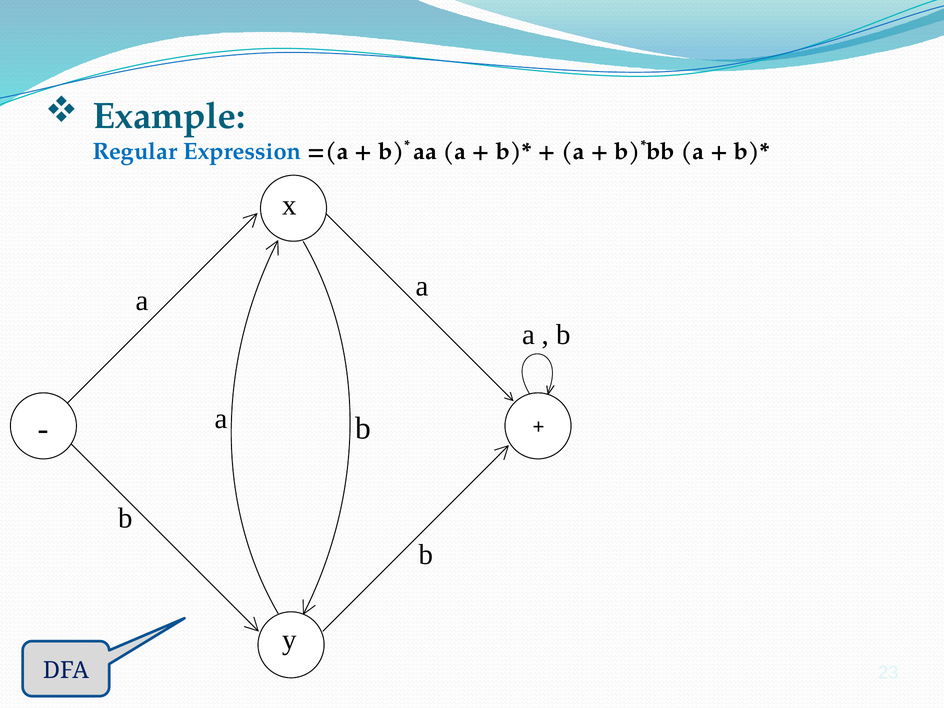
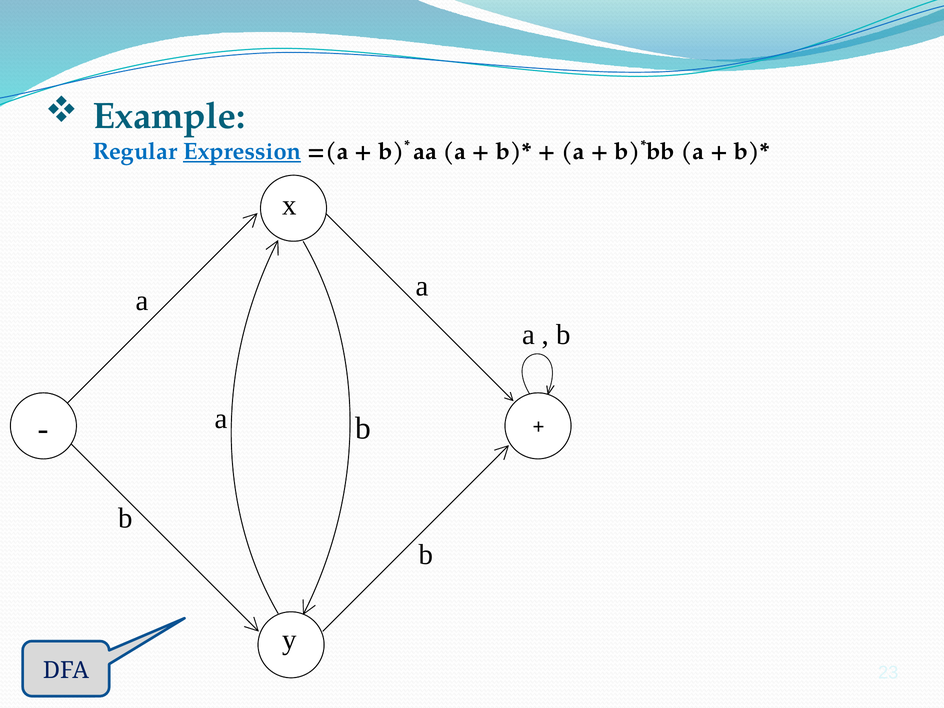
Expression underline: none -> present (242, 152)
